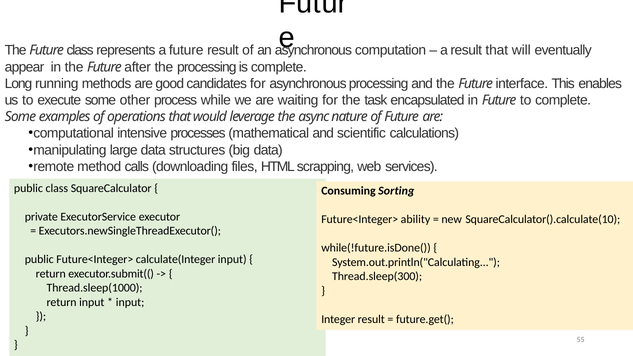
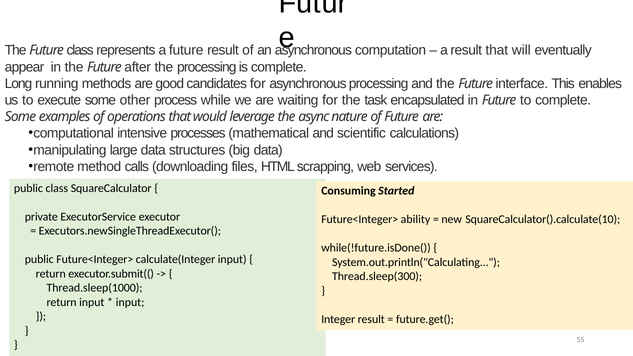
Sorting: Sorting -> Started (396, 191)
